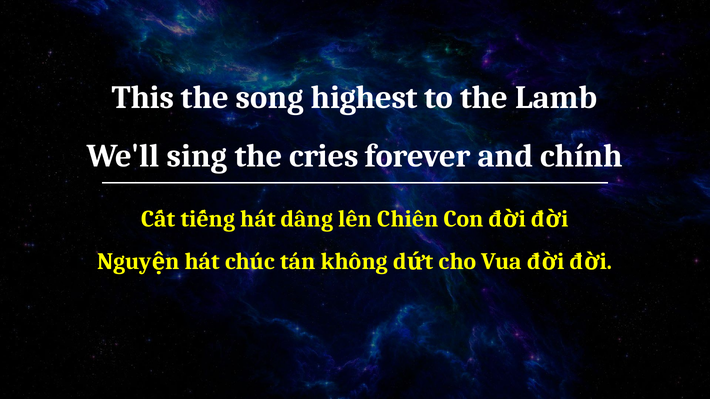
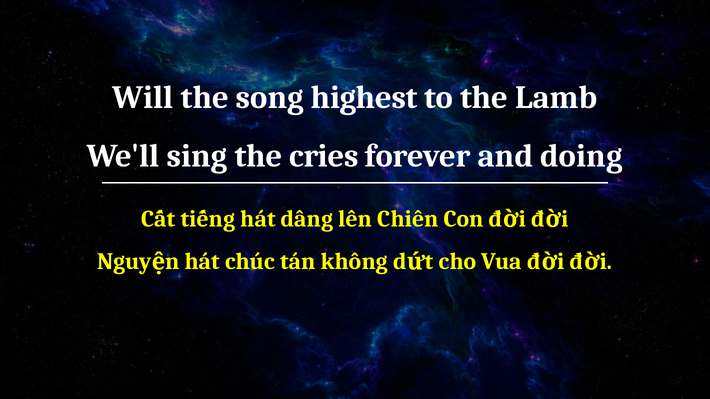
This: This -> Will (143, 97)
chính: chính -> doing (581, 156)
